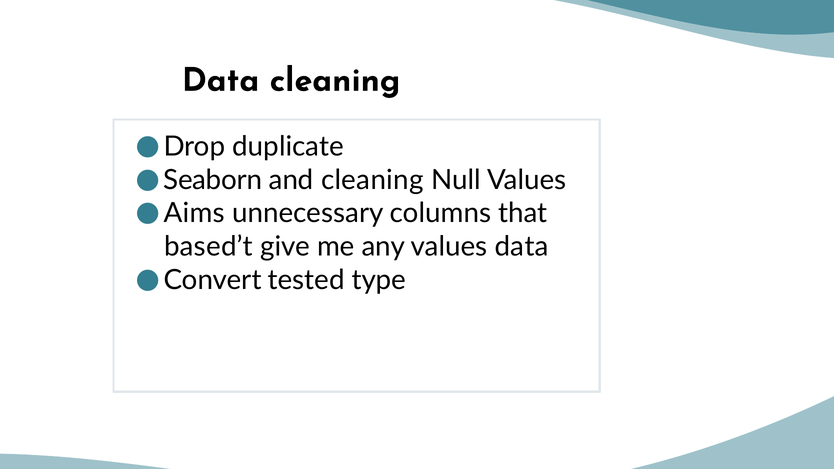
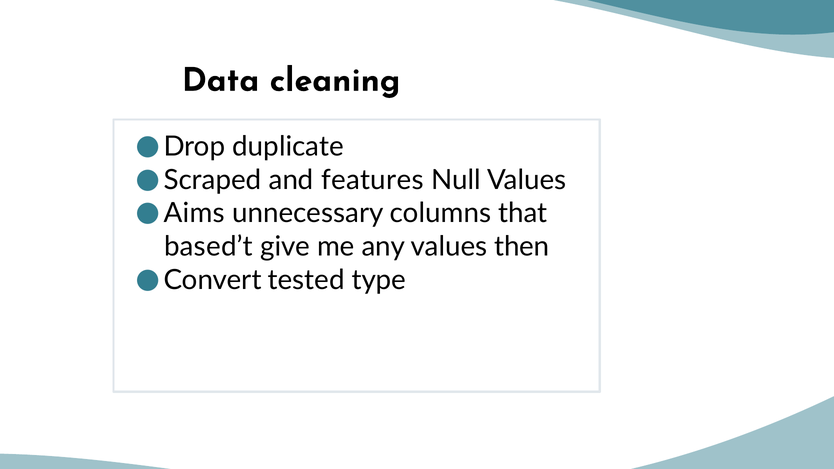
Seaborn: Seaborn -> Scraped (213, 180)
and cleaning: cleaning -> features (372, 180)
values data: data -> then (522, 247)
